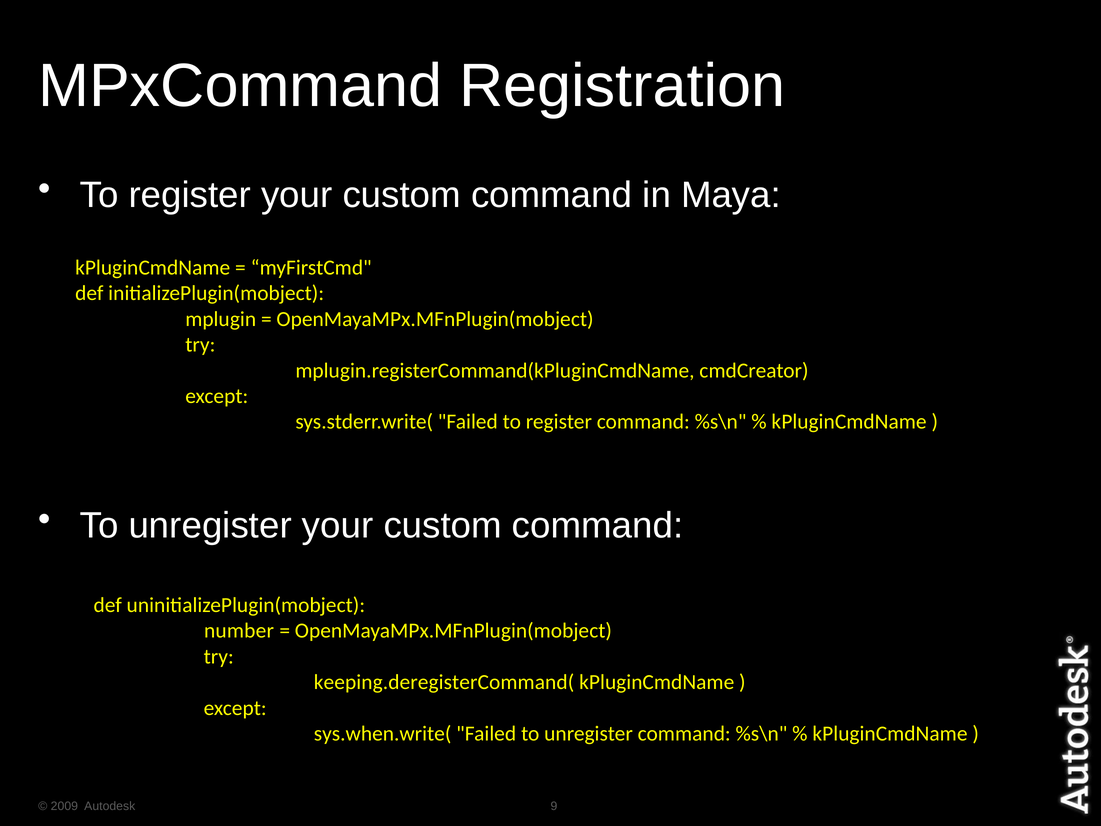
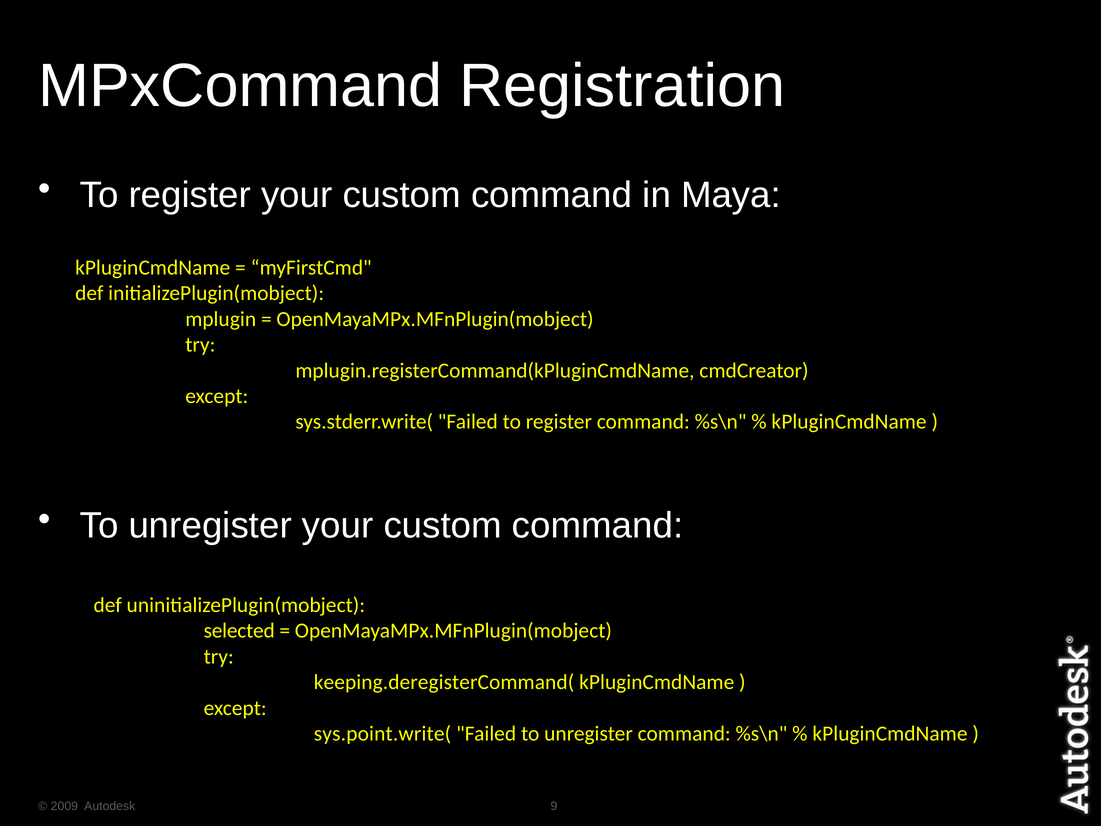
number: number -> selected (239, 631)
sys.when.write(: sys.when.write( -> sys.point.write( (383, 733)
